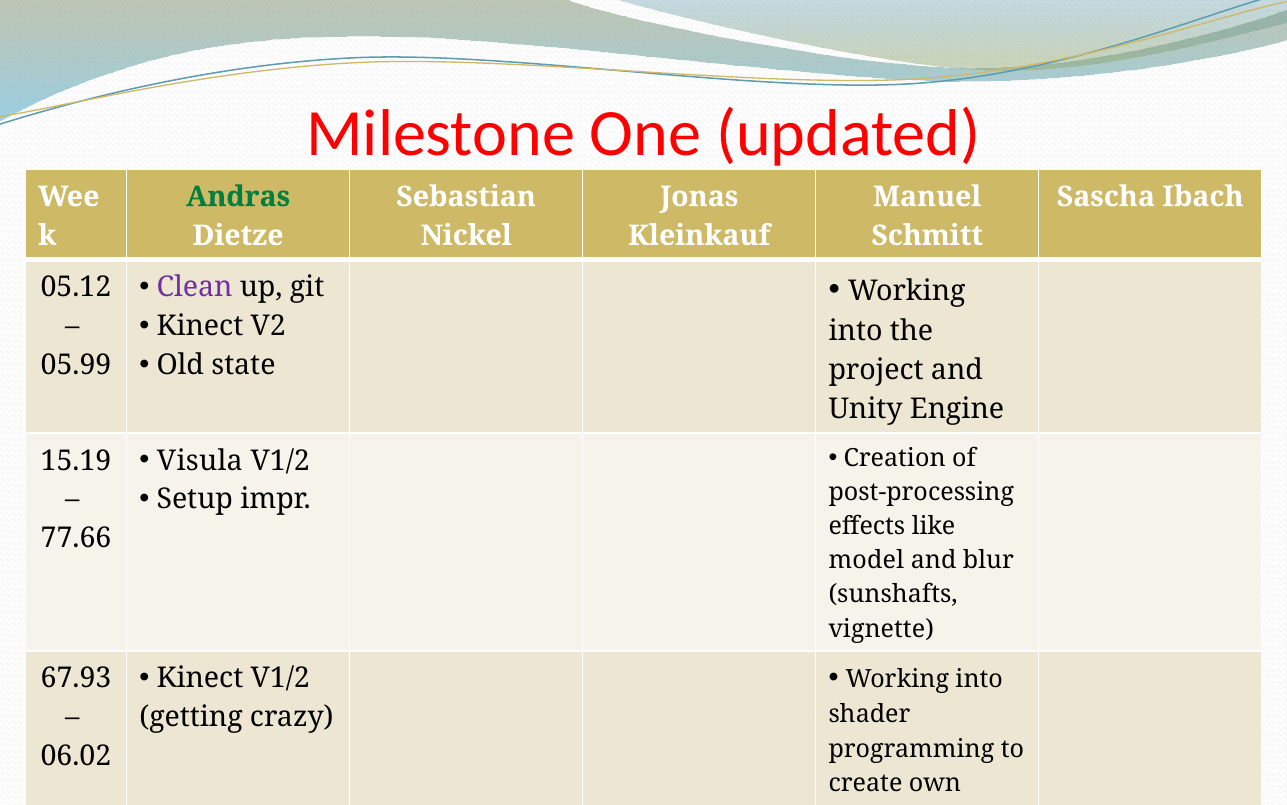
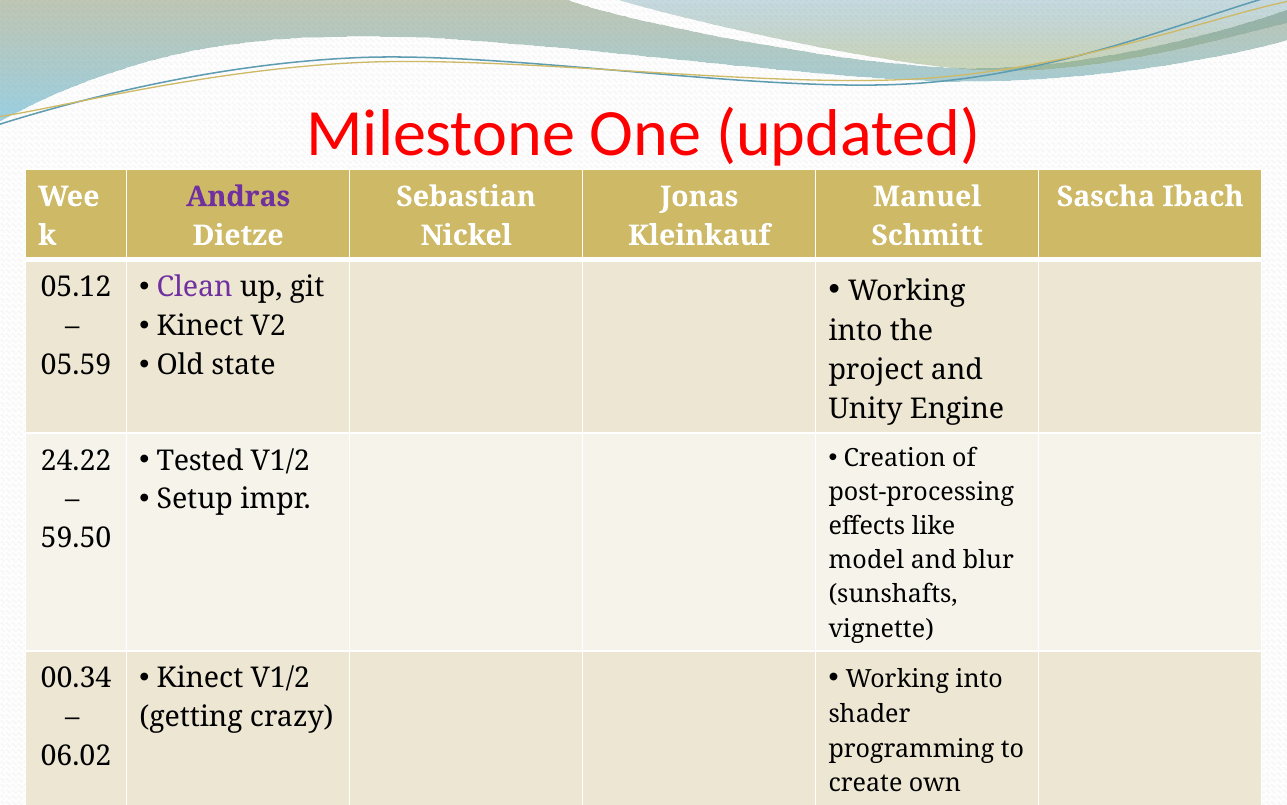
Andras colour: green -> purple (238, 197)
05.99: 05.99 -> 05.59 (76, 365)
Visula: Visula -> Tested (200, 460)
15.19: 15.19 -> 24.22 (76, 460)
77.66: 77.66 -> 59.50 (76, 538)
67.93: 67.93 -> 00.34 (76, 678)
